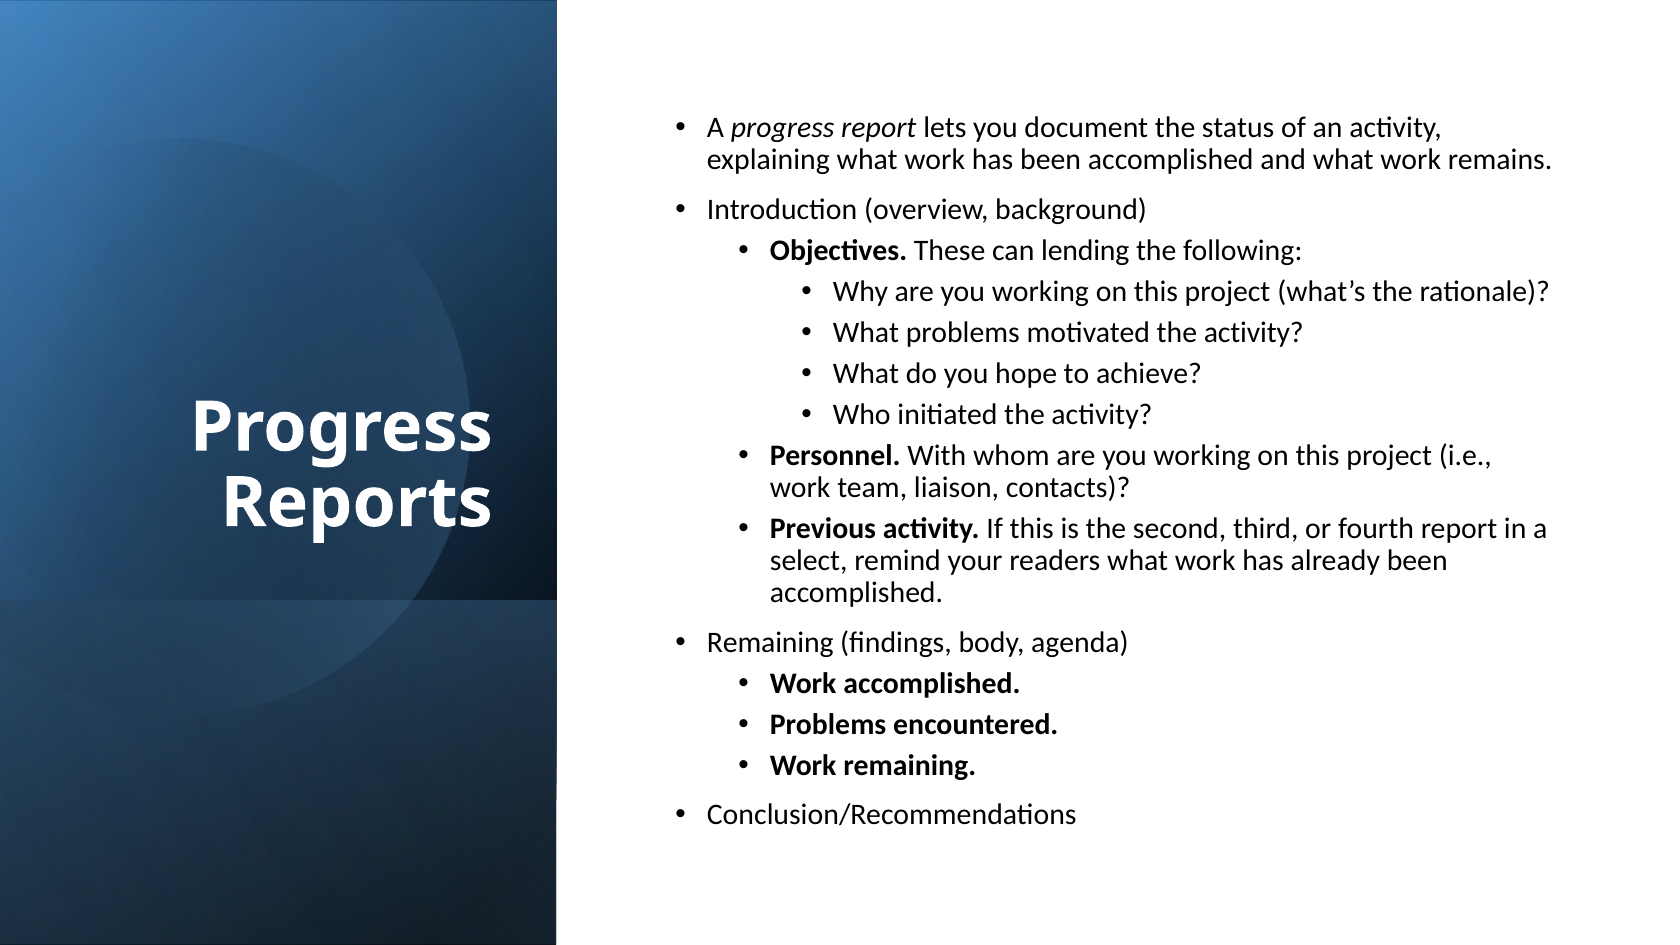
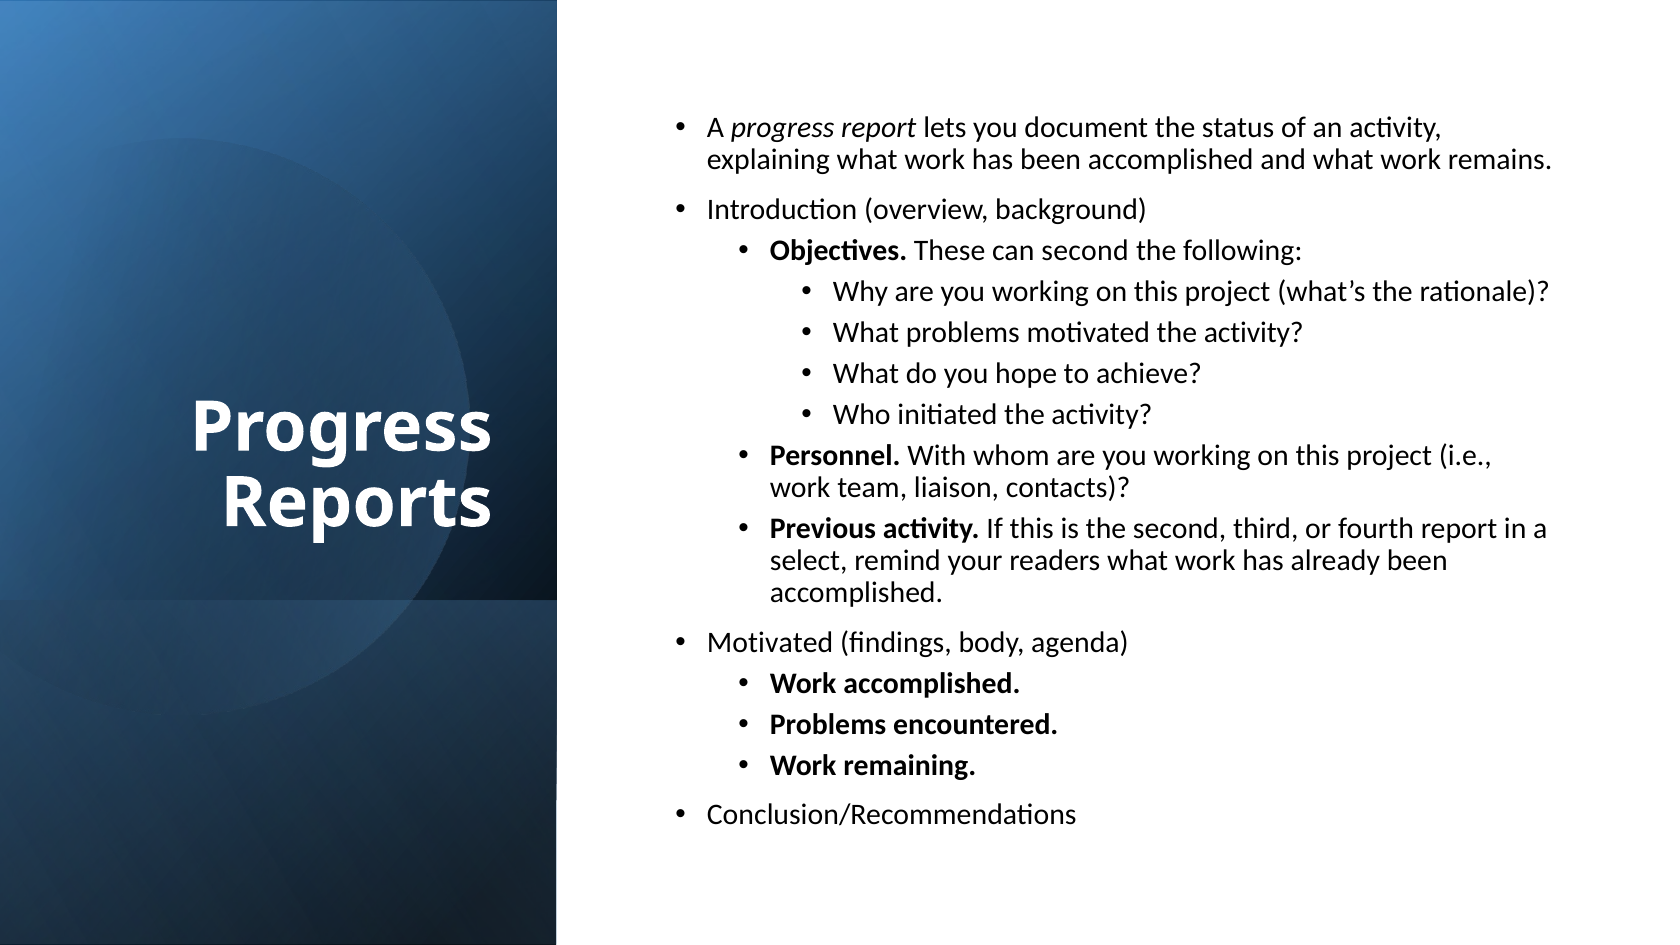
can lending: lending -> second (1085, 251)
Remaining: Remaining -> Motivated (770, 642)
